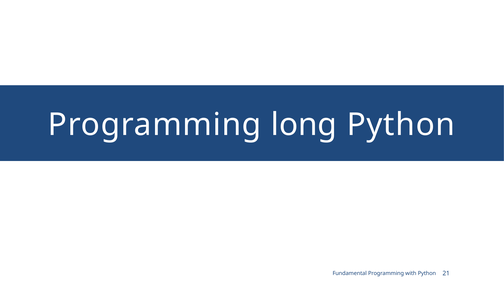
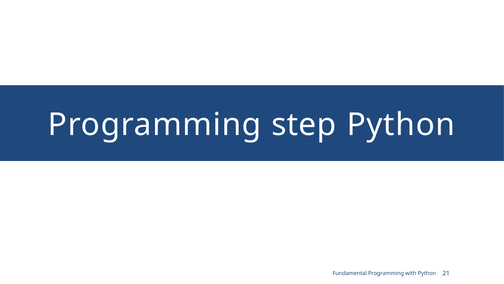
long: long -> step (304, 125)
